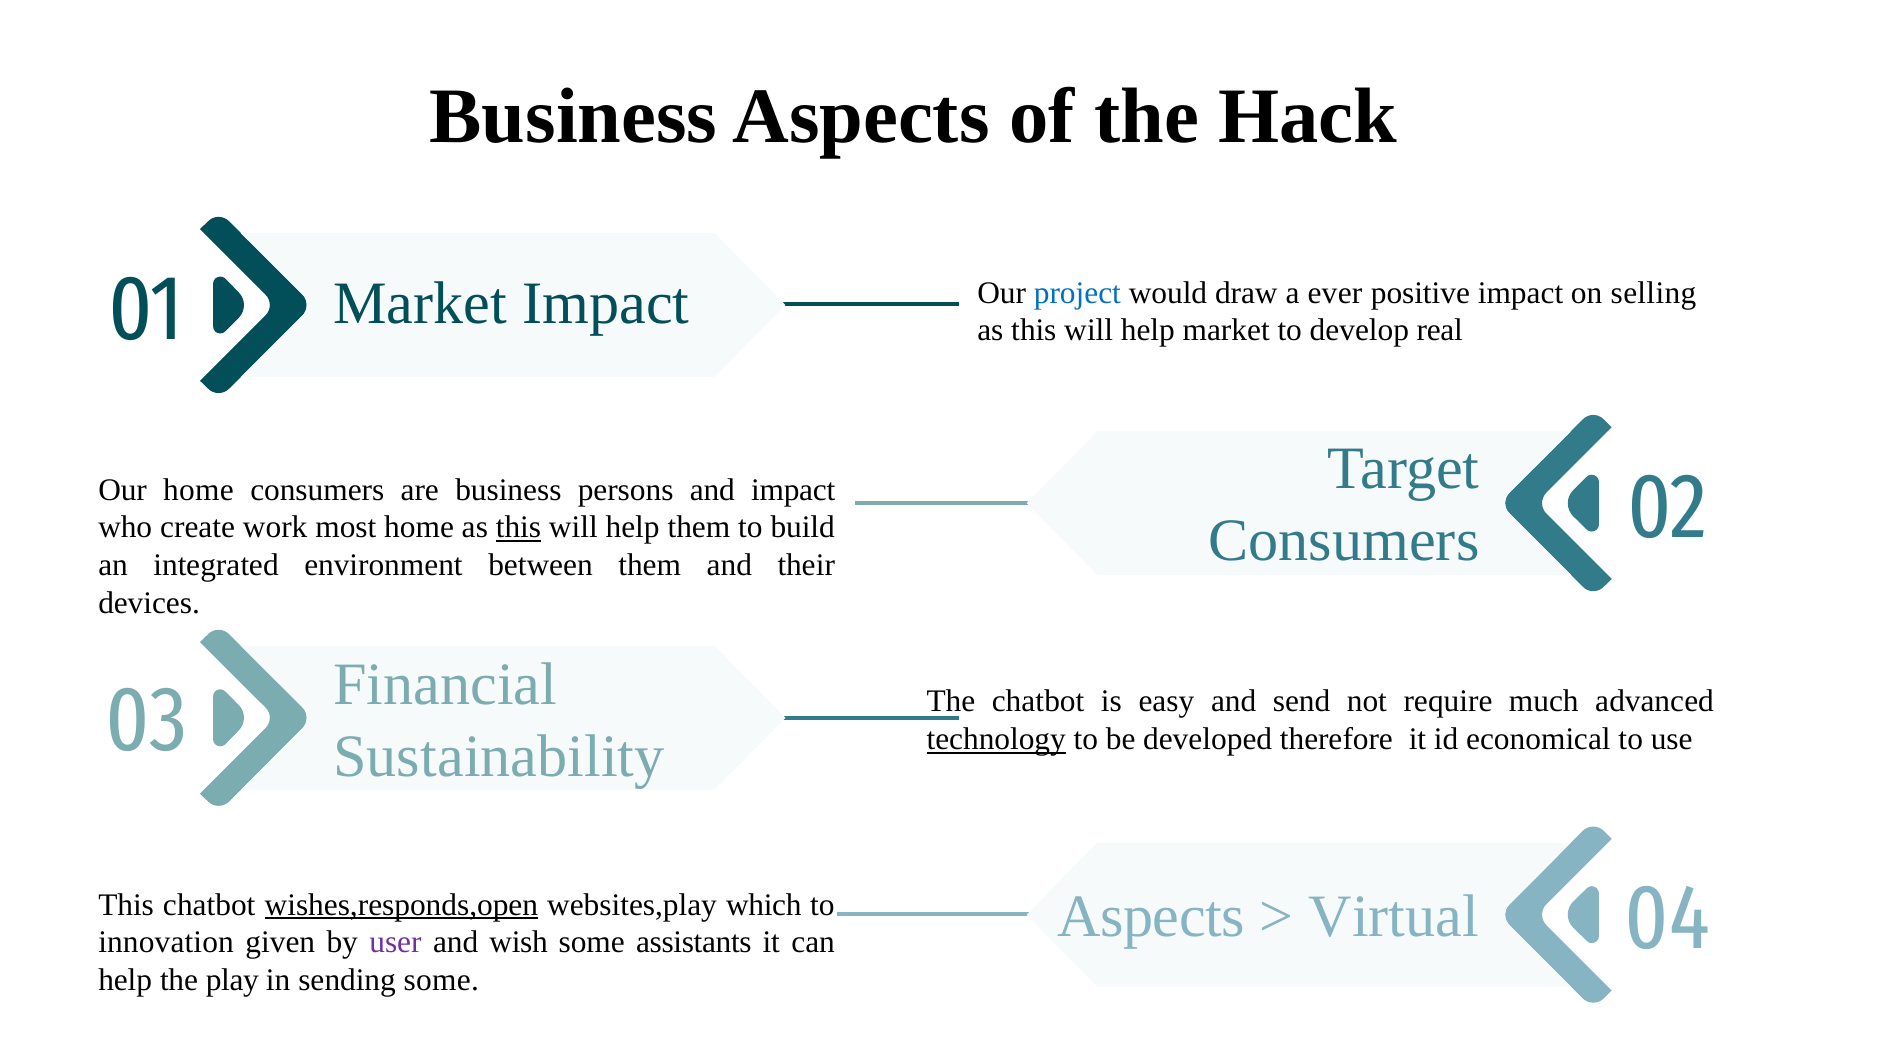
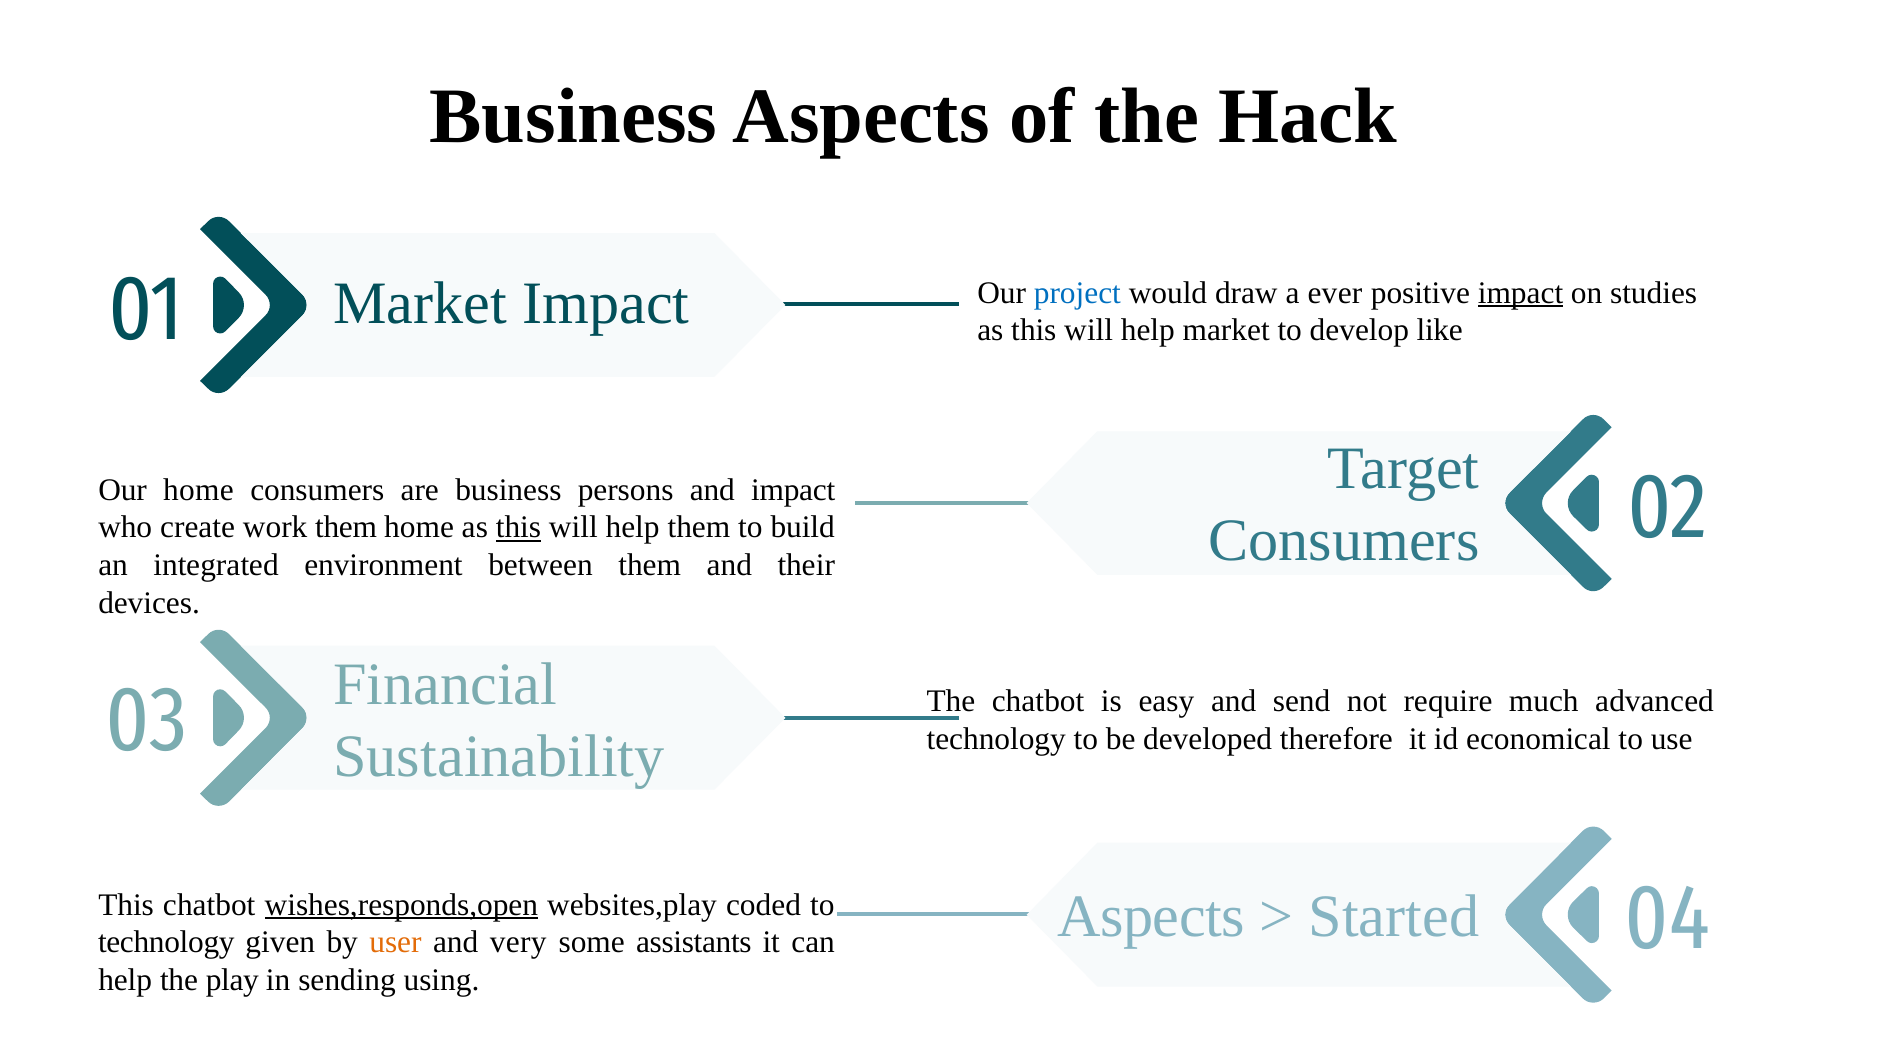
impact underline: none -> present (1521, 293)
selling: selling -> studies (1654, 293)
real: real -> like (1440, 331)
work most: most -> them (346, 528)
technology underline: present -> none (996, 739)
Virtual: Virtual -> Started (1394, 917)
which: which -> coded (764, 905)
innovation: innovation -> technology (166, 943)
user colour: purple -> orange (395, 943)
wish: wish -> very (518, 943)
sending some: some -> using (442, 980)
